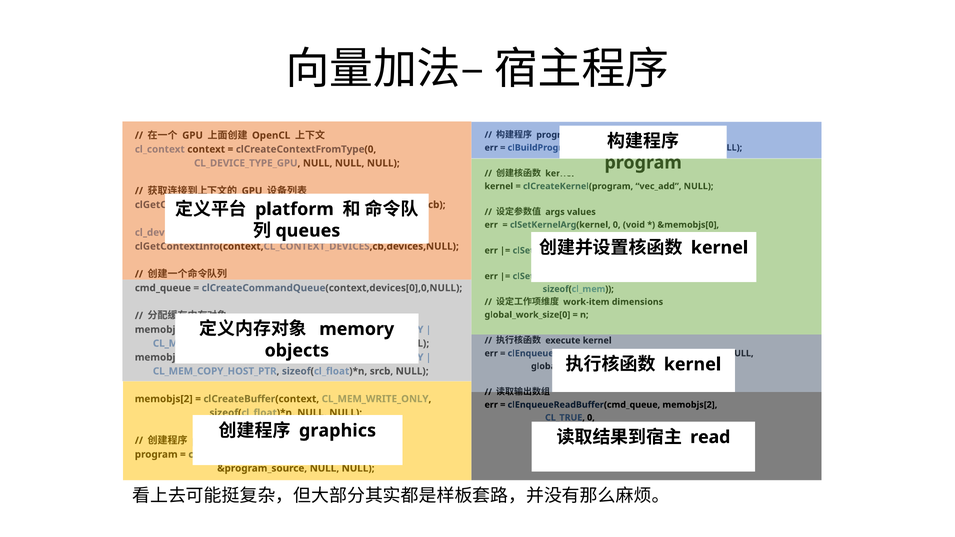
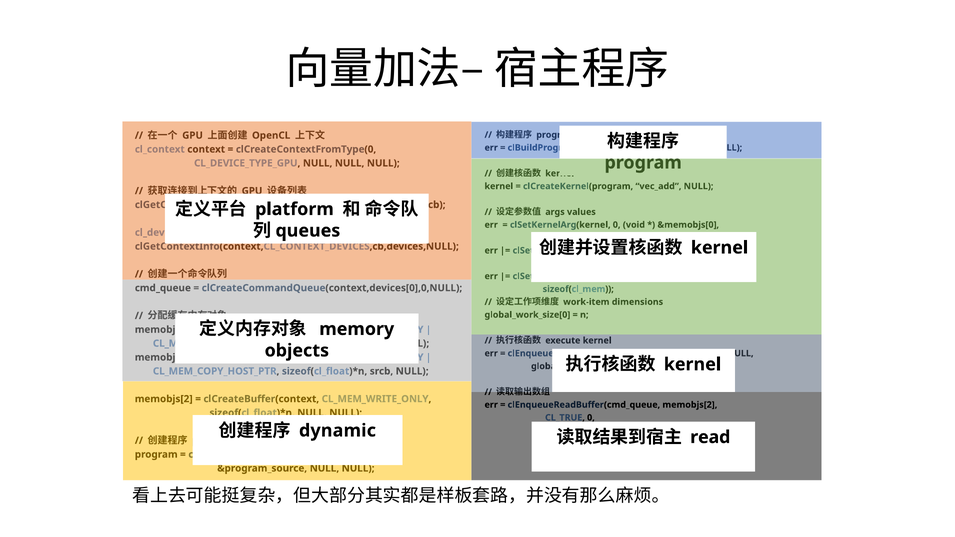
graphics: graphics -> dynamic (337, 431)
